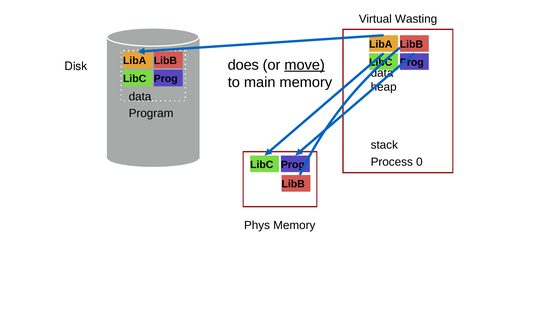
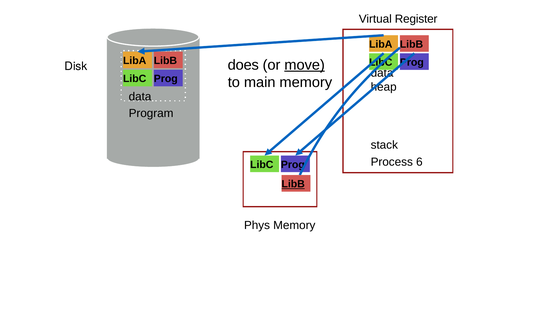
Wasting: Wasting -> Register (416, 19)
0: 0 -> 6 (419, 162)
LibB underline: none -> present (293, 184)
